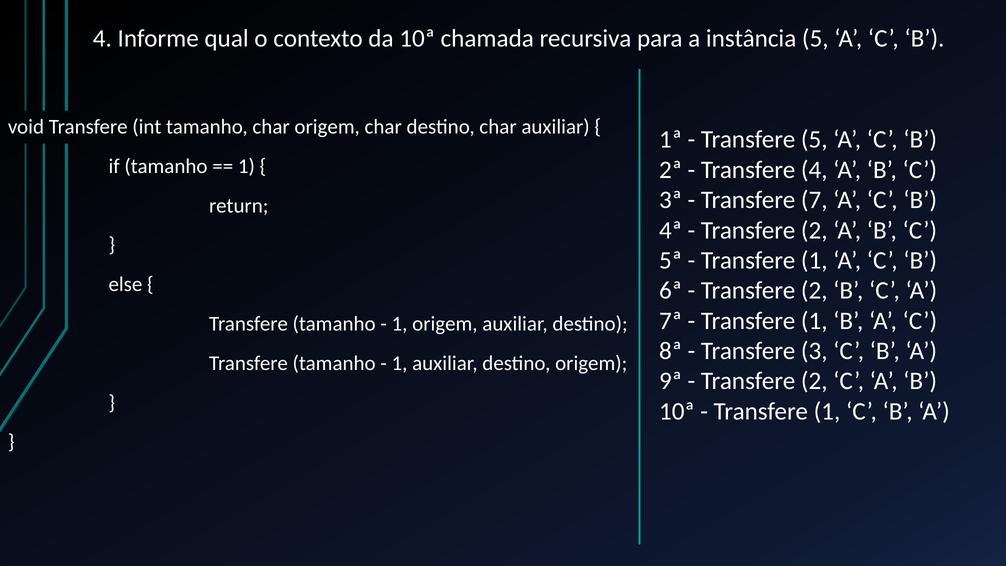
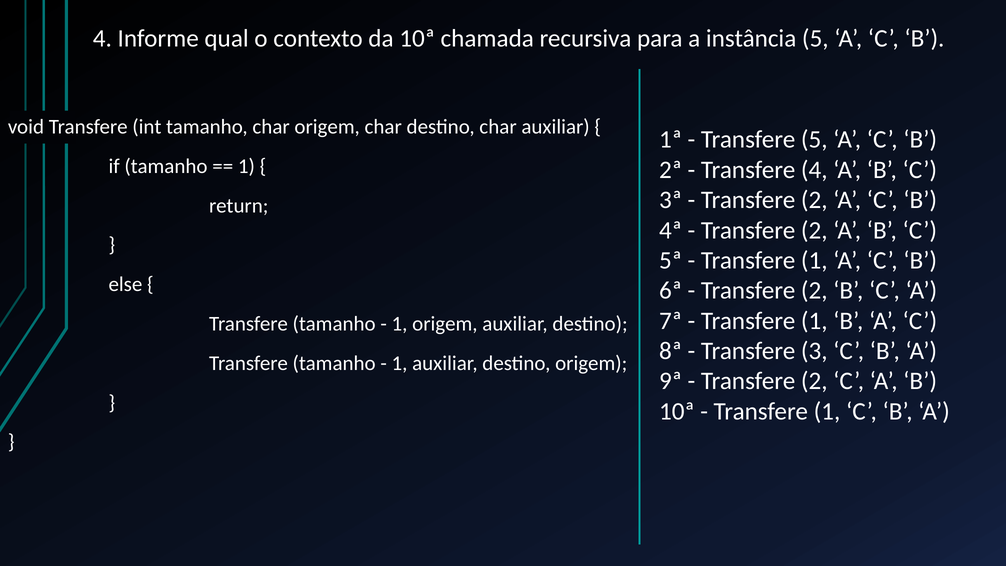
7: 7 -> 2 (814, 200)
